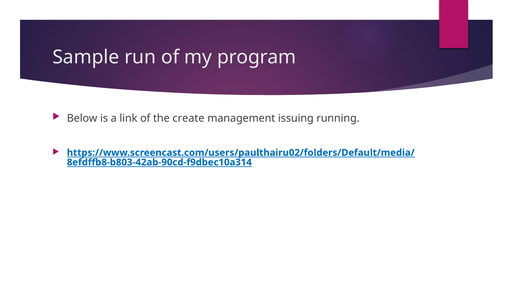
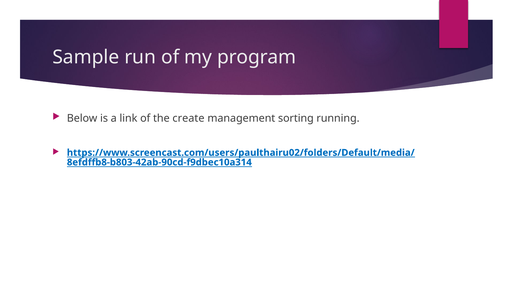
issuing: issuing -> sorting (296, 119)
